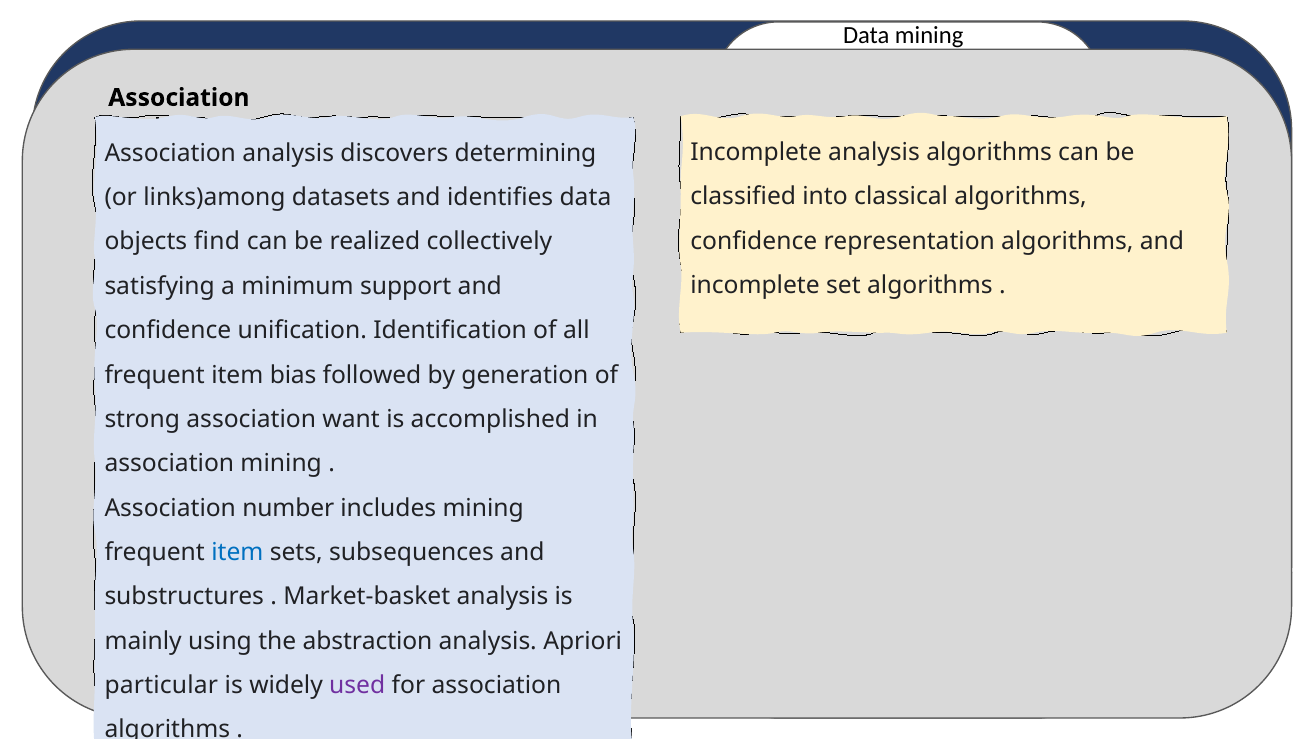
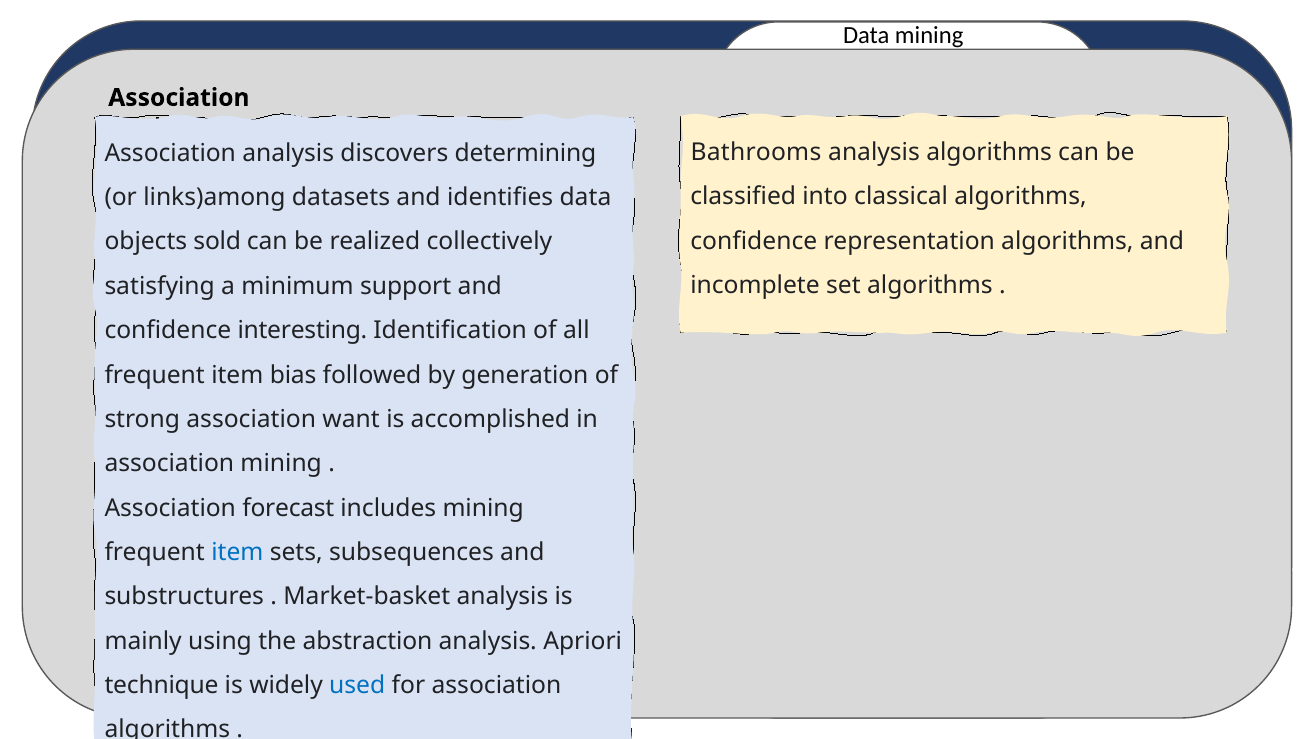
Incomplete: Incomplete -> Bathrooms (756, 152)
find: find -> sold (217, 242)
unification: unification -> interesting (302, 331)
number: number -> forecast (288, 508)
particular: particular -> technique (162, 685)
used colour: purple -> blue (357, 685)
